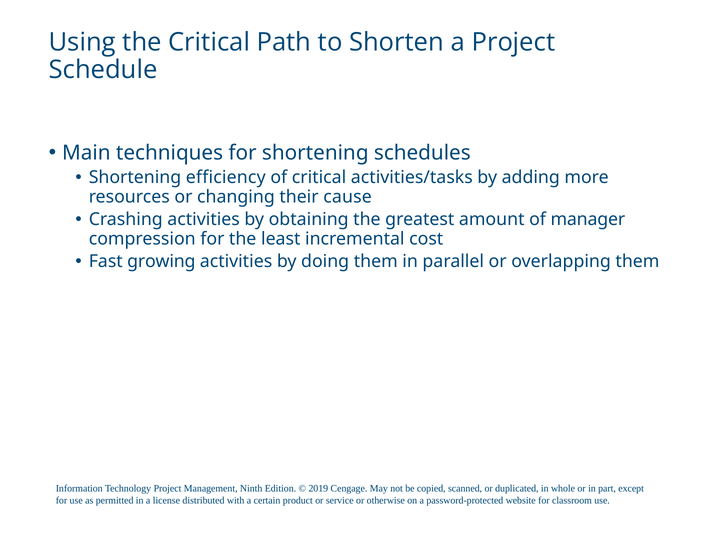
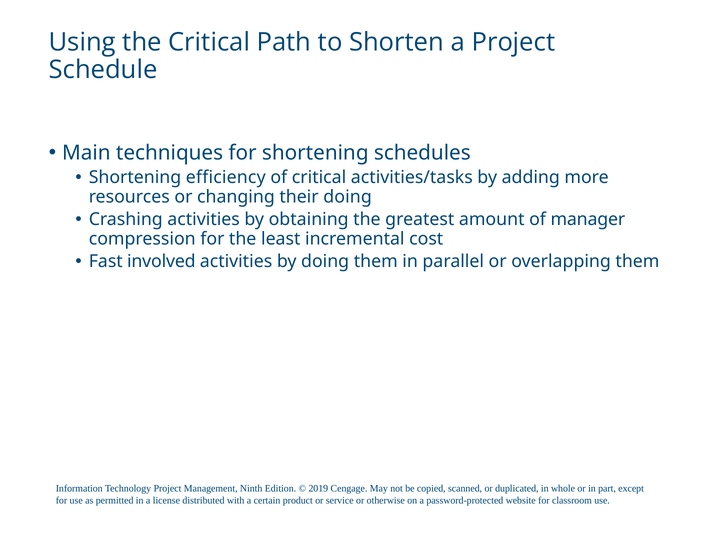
their cause: cause -> doing (348, 196)
growing: growing -> involved (161, 261)
